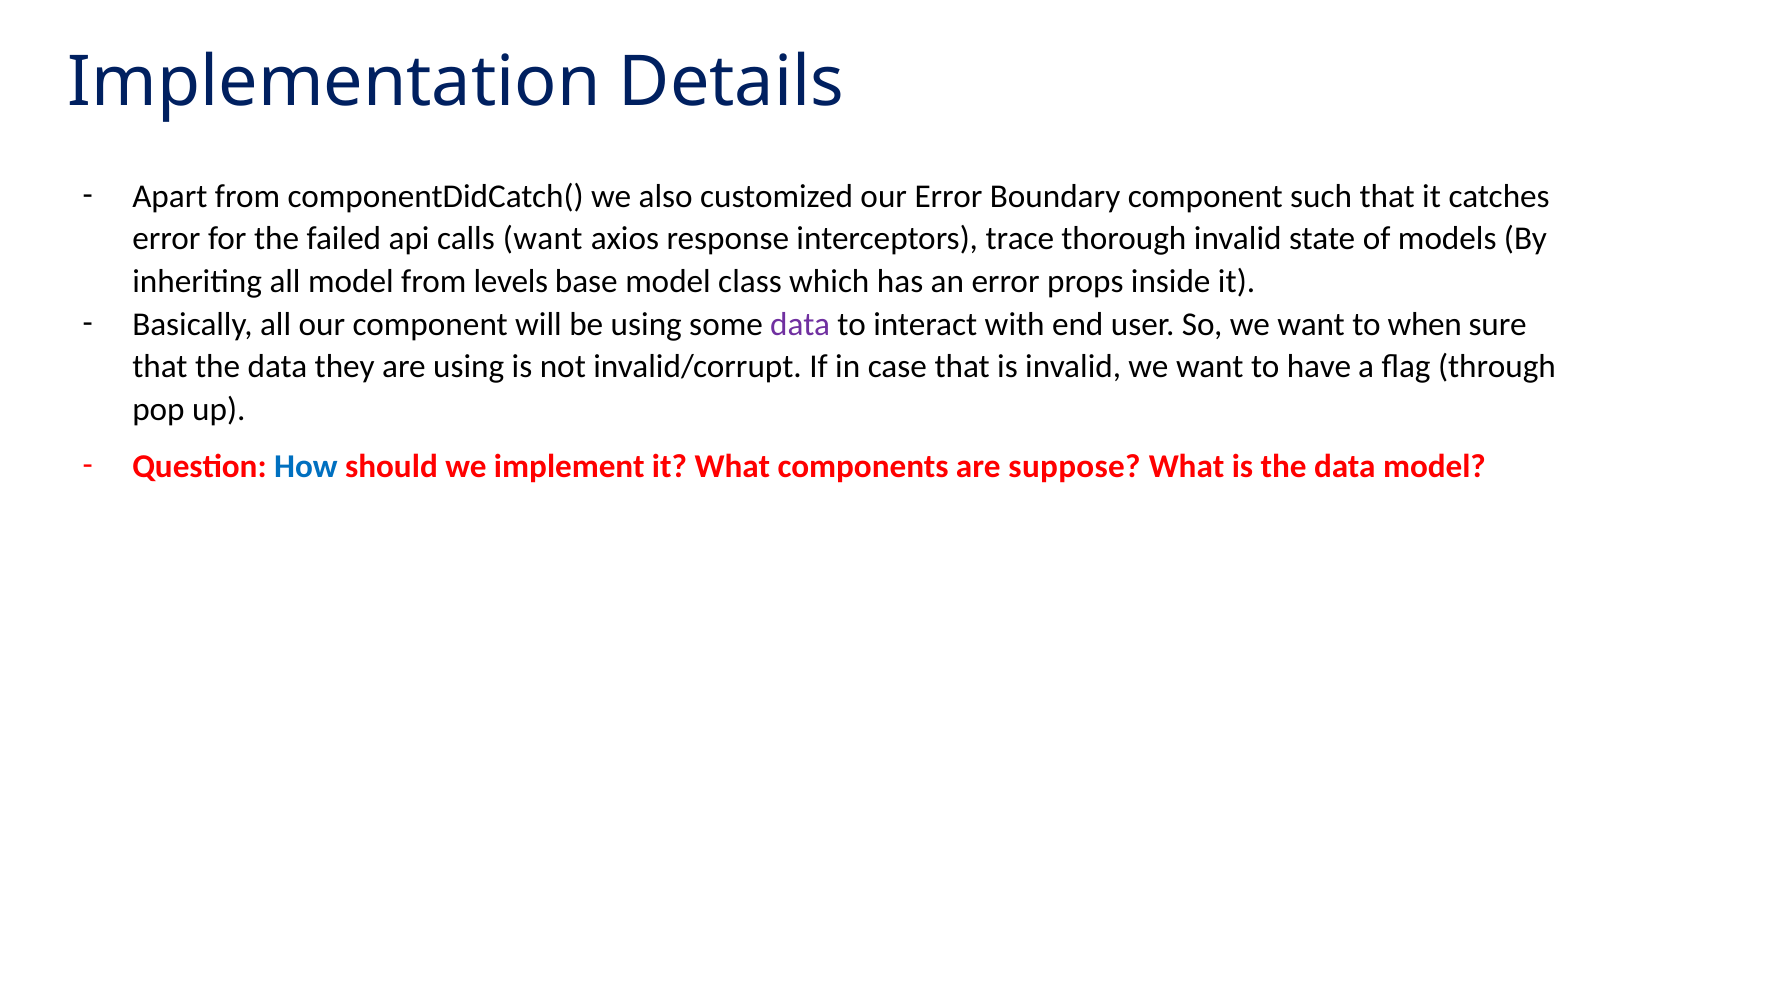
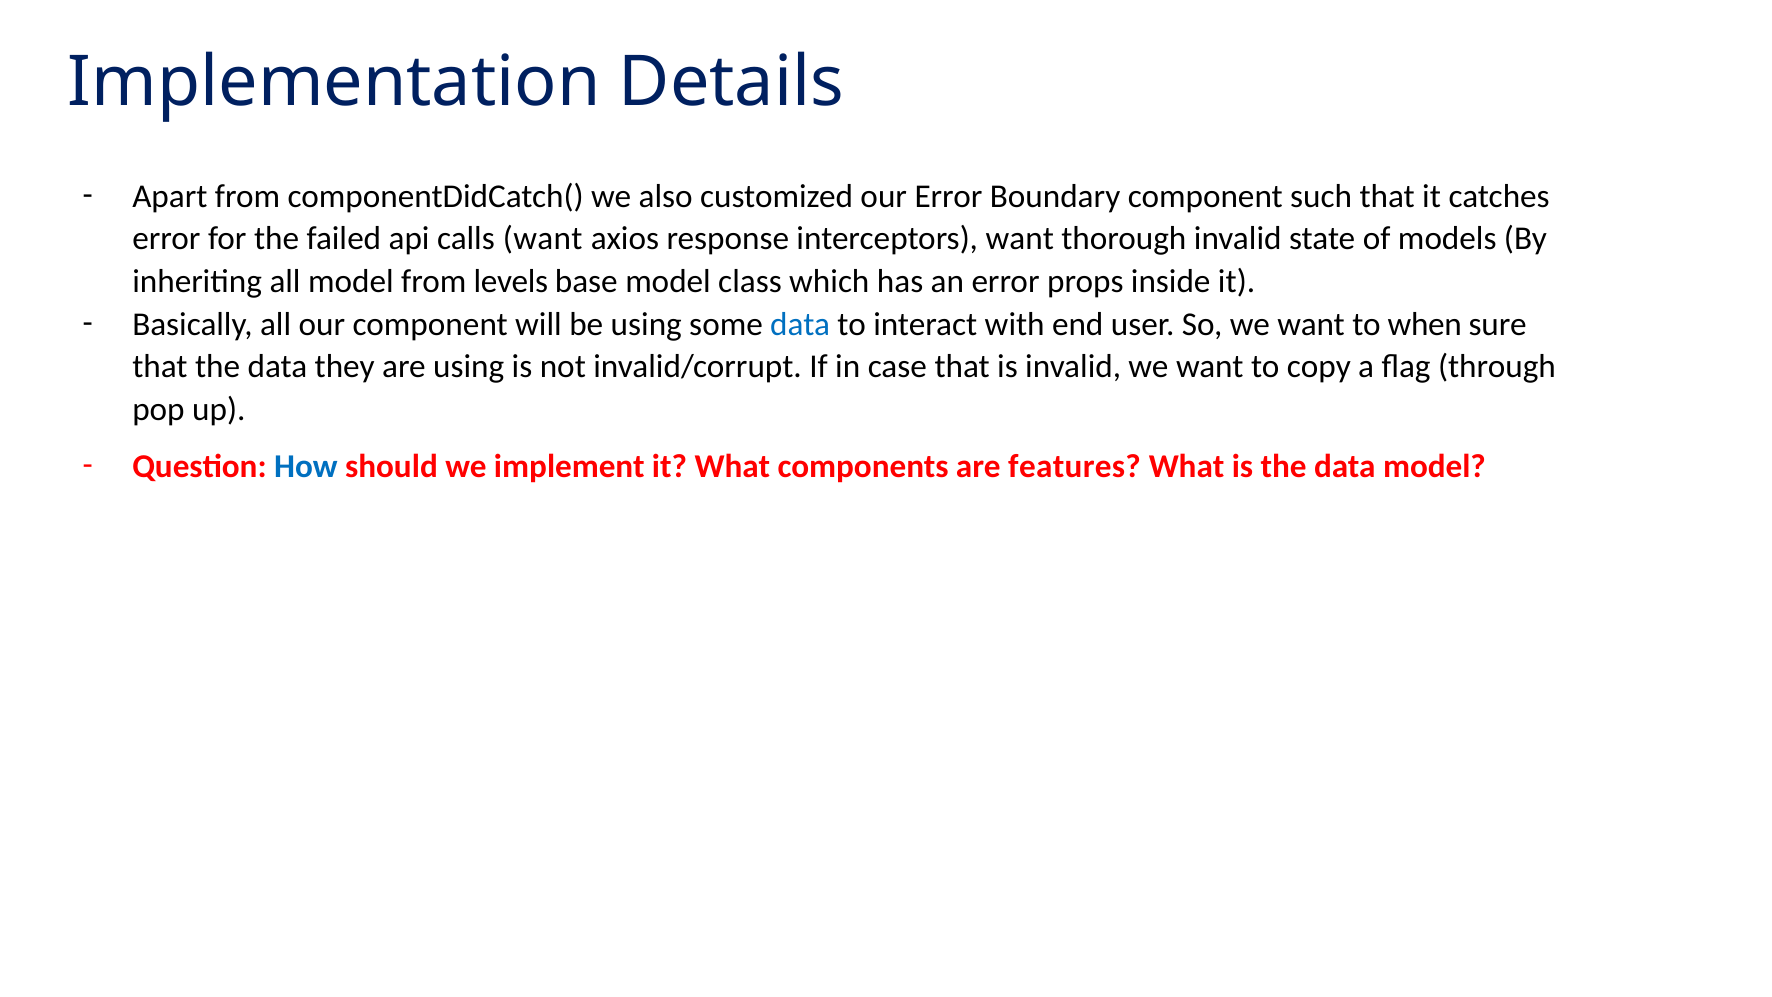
interceptors trace: trace -> want (1020, 239)
data colour: purple -> blue (800, 324)
have: have -> copy (1319, 367)
suppose: suppose -> features (1075, 467)
